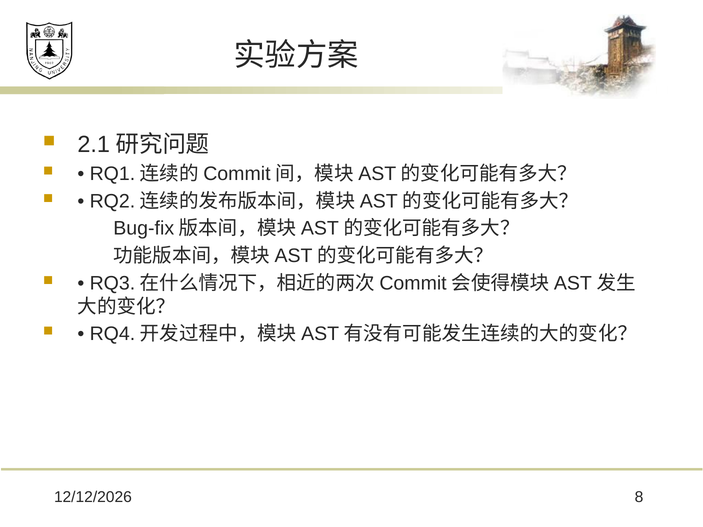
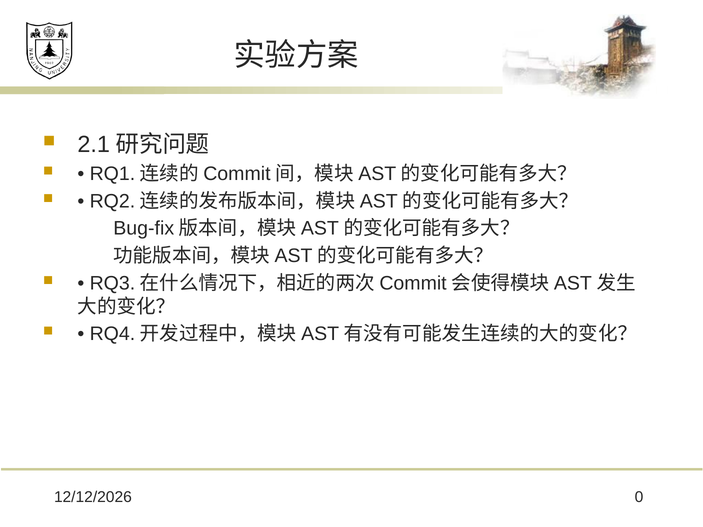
8: 8 -> 0 (639, 497)
